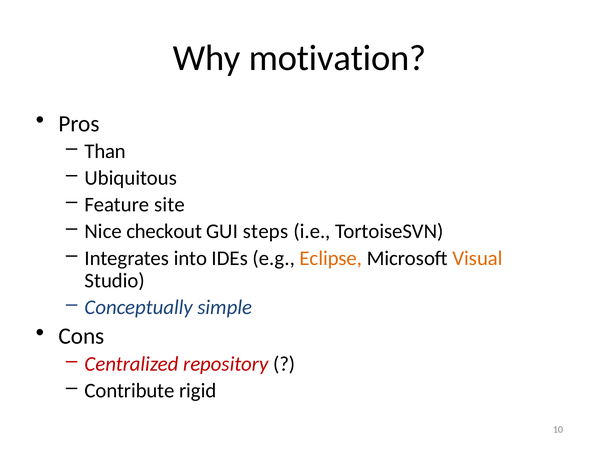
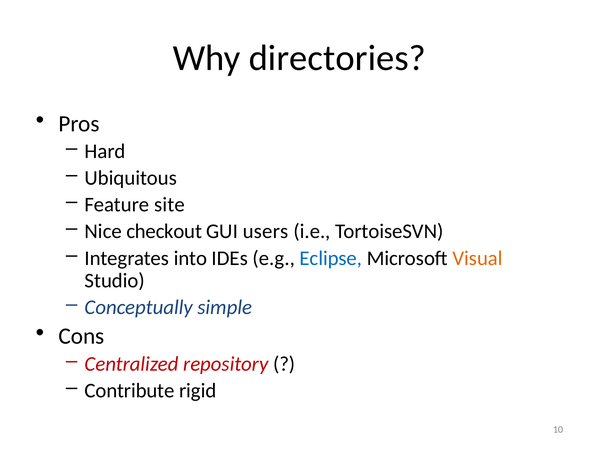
motivation: motivation -> directories (337, 58)
Than: Than -> Hard (105, 151)
steps: steps -> users (266, 231)
Eclipse colour: orange -> blue (331, 258)
